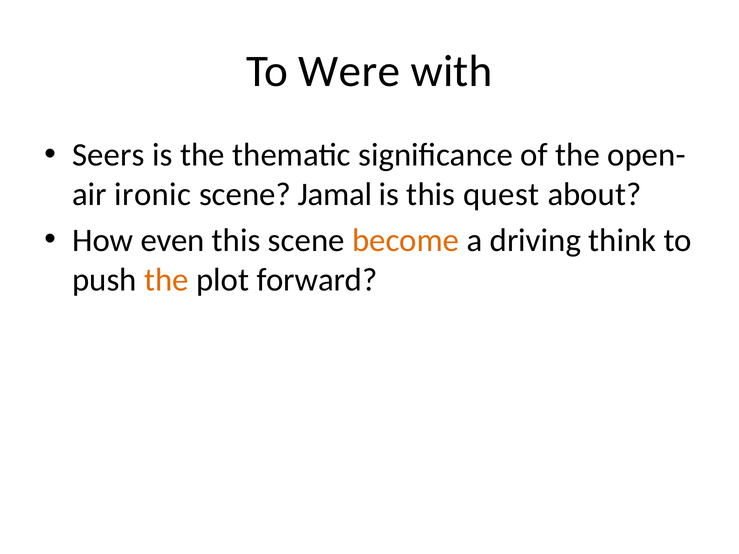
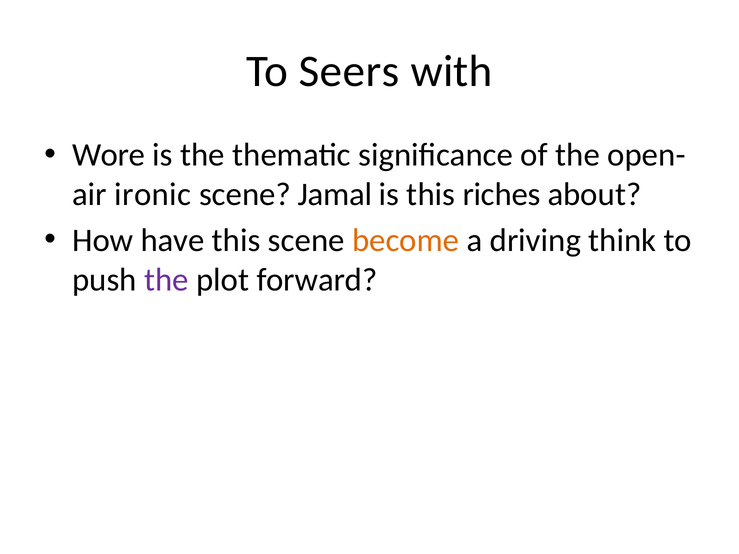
Were: Were -> Seers (349, 72)
Seers: Seers -> Wore (109, 155)
quest: quest -> riches (502, 194)
even: even -> have (173, 240)
the colour: orange -> purple (166, 280)
